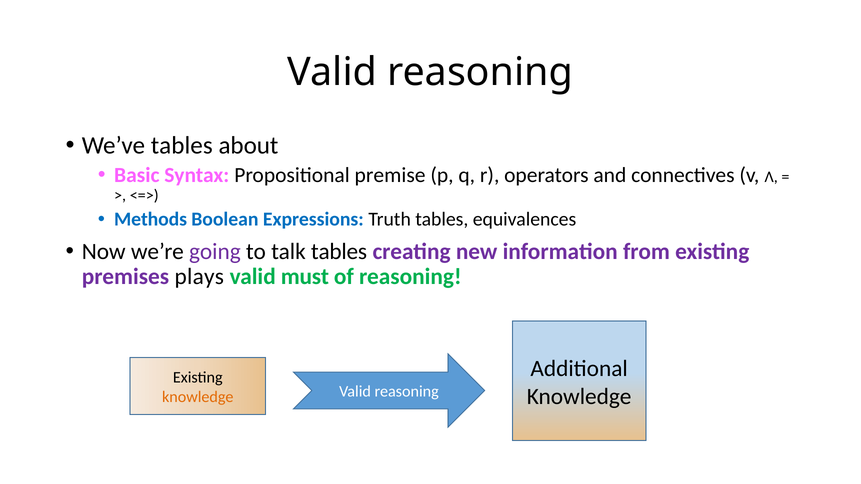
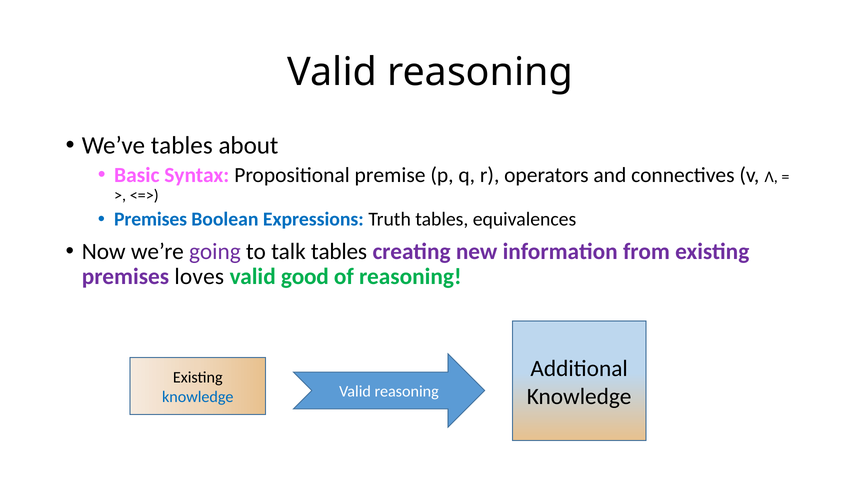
Methods: Methods -> Premises (151, 219)
plays: plays -> loves (199, 277)
must: must -> good (305, 277)
knowledge colour: orange -> blue (198, 397)
